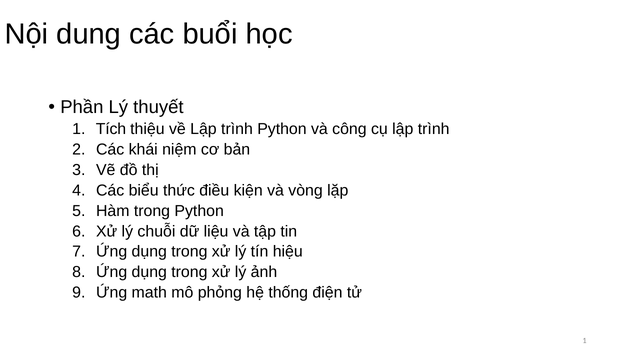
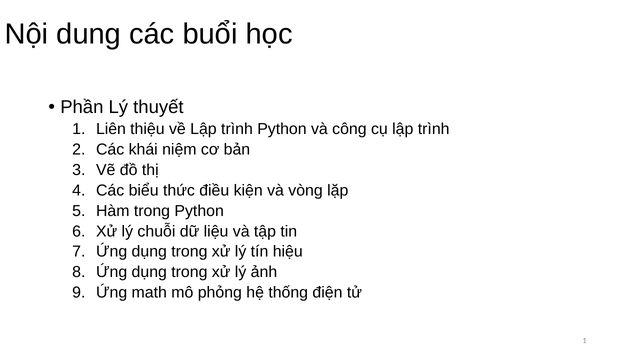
Tích: Tích -> Liên (111, 129)
